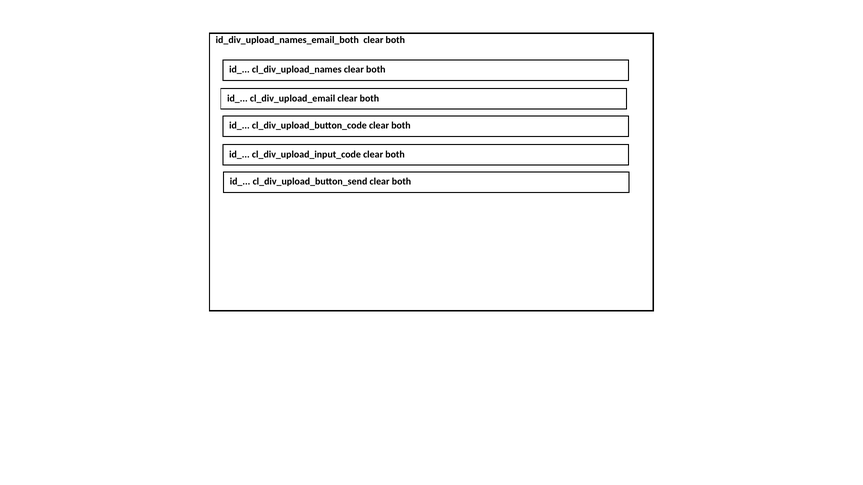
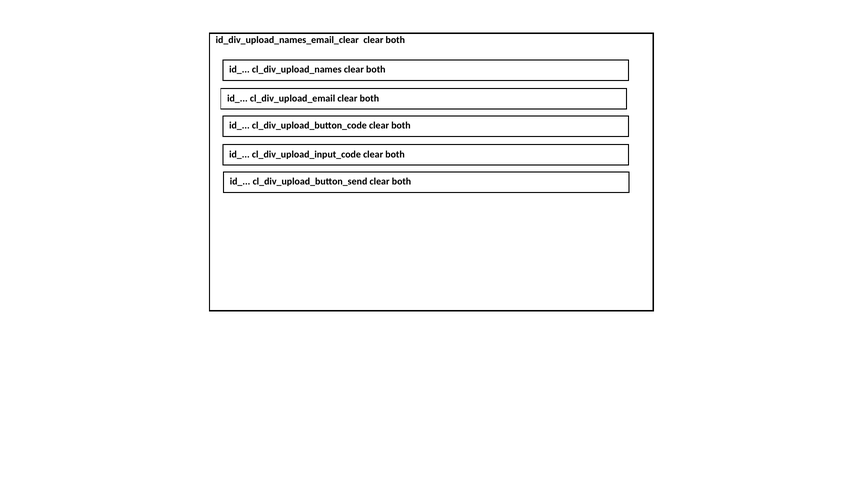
id_div_upload_names_email_both: id_div_upload_names_email_both -> id_div_upload_names_email_clear (287, 40)
